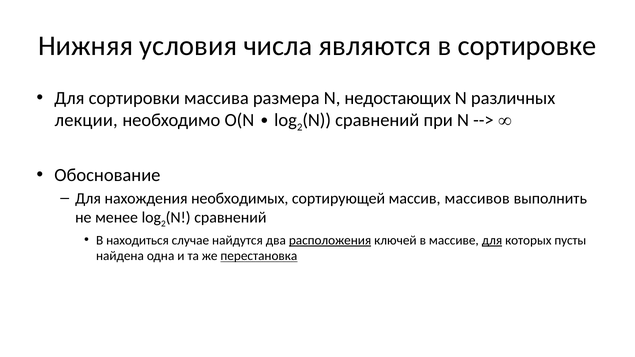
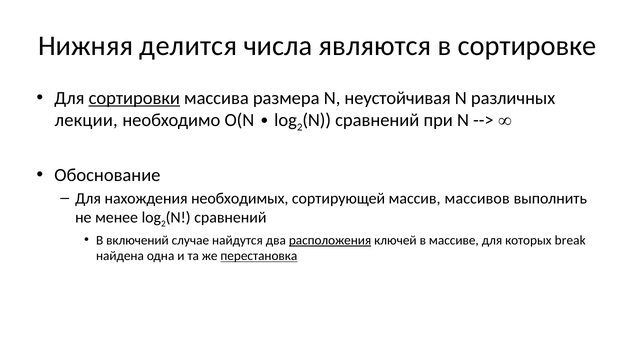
условия: условия -> делится (188, 46)
сортировки underline: none -> present (134, 98)
недостающих: недостающих -> неустойчивая (398, 98)
находиться: находиться -> включений (137, 240)
для underline: present -> none (492, 240)
пусты: пусты -> break (570, 240)
